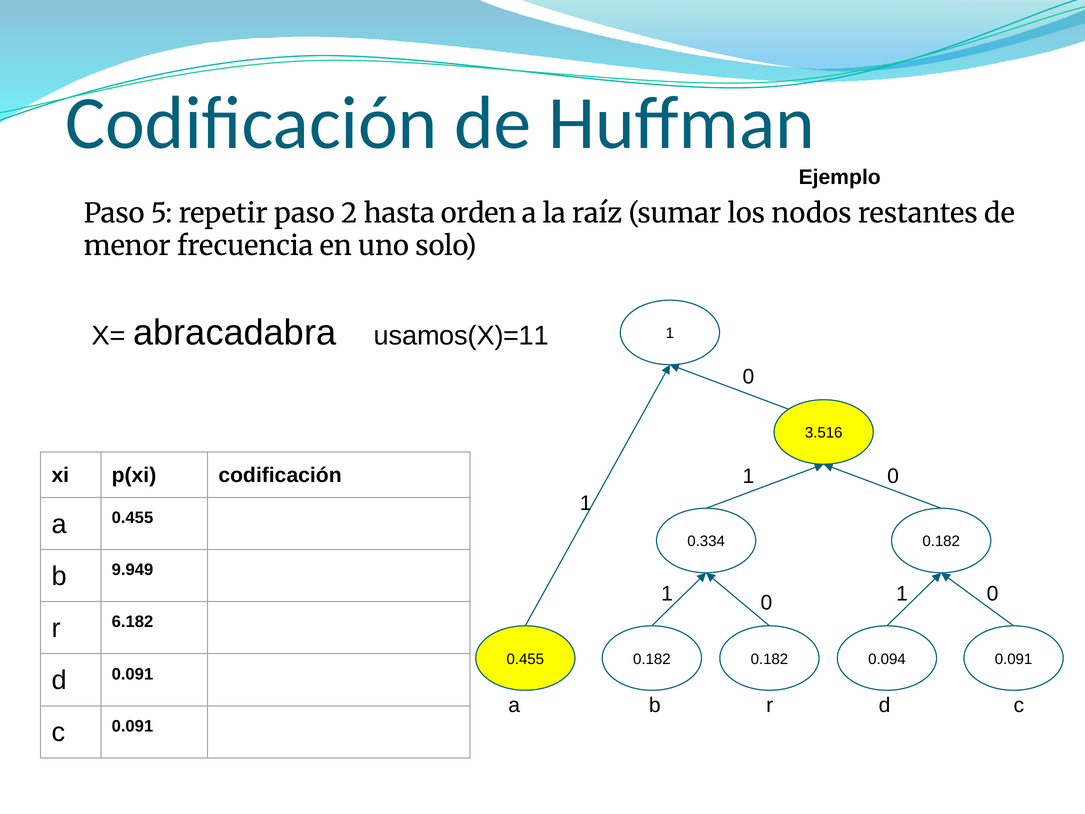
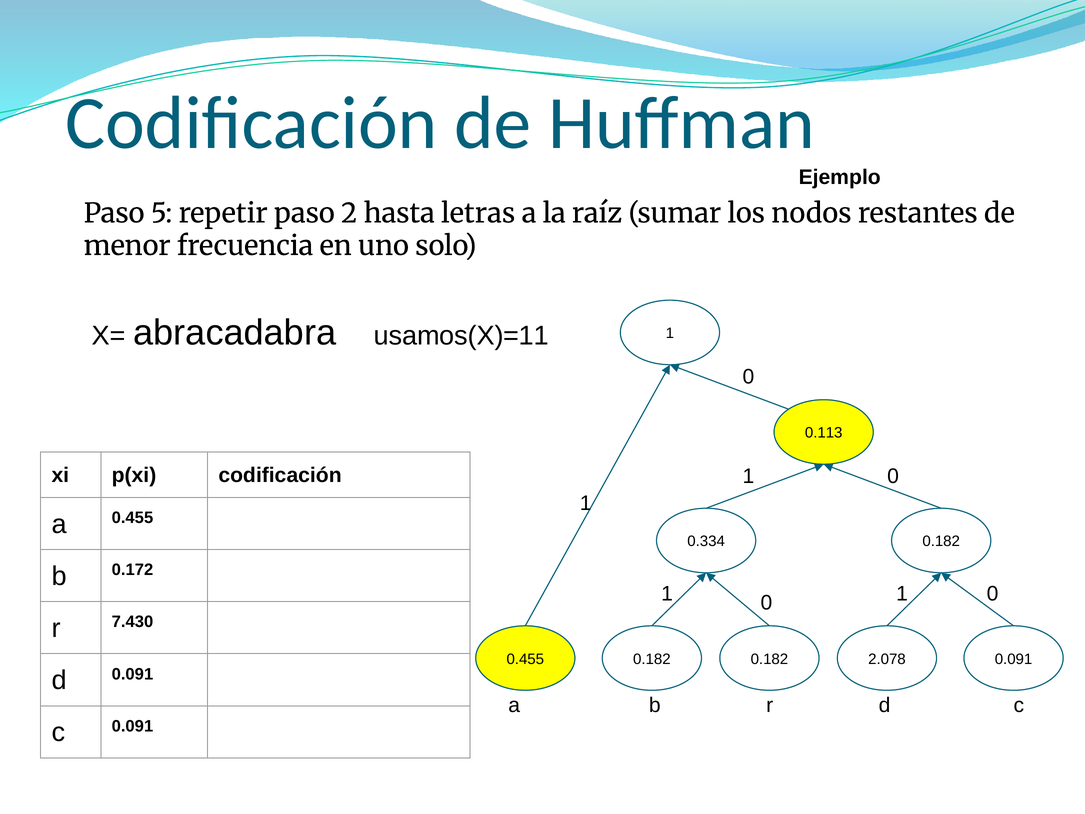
orden: orden -> letras (478, 213)
3.516: 3.516 -> 0.113 (824, 433)
9.949: 9.949 -> 0.172 (133, 570)
6.182: 6.182 -> 7.430 (133, 622)
0.094: 0.094 -> 2.078 (887, 659)
